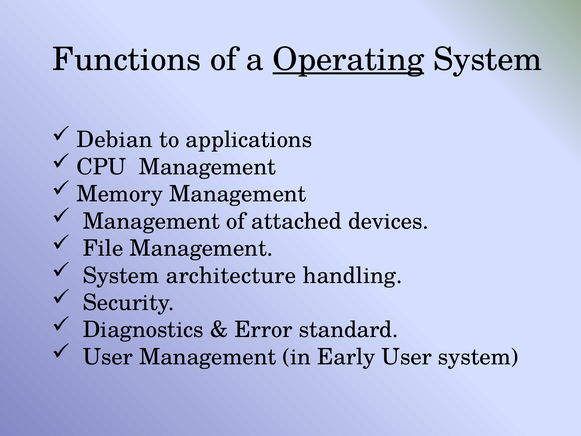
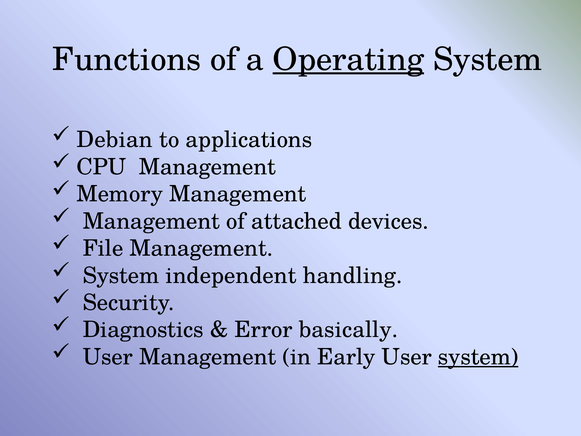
architecture: architecture -> independent (231, 275)
standard: standard -> basically (349, 330)
system underline: none -> present (478, 357)
